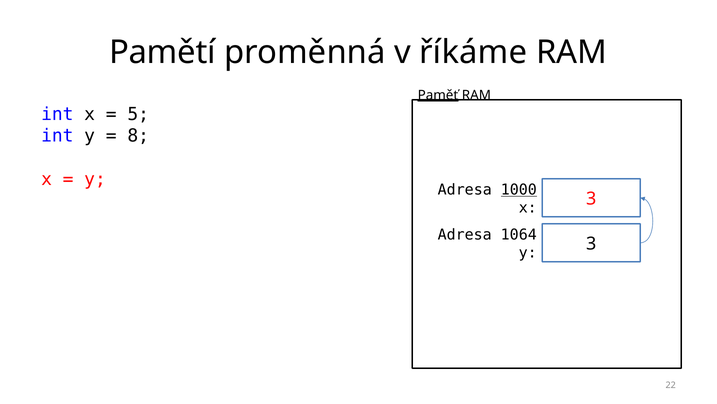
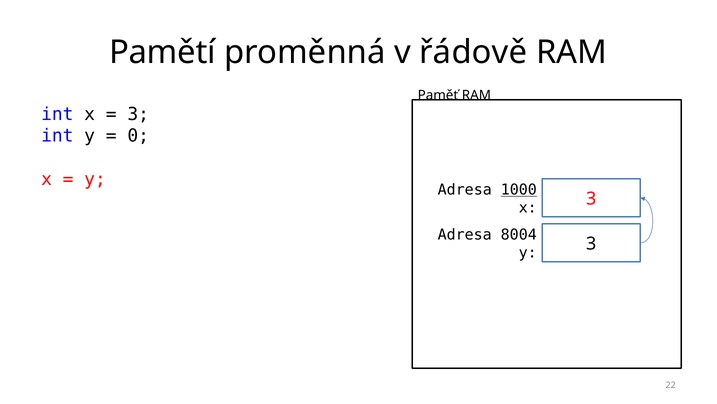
říkáme: říkáme -> řádově (473, 52)
Paměť underline: present -> none (438, 95)
5: 5 -> 3 (138, 114)
8: 8 -> 0 (138, 136)
1064: 1064 -> 8004 (519, 234)
